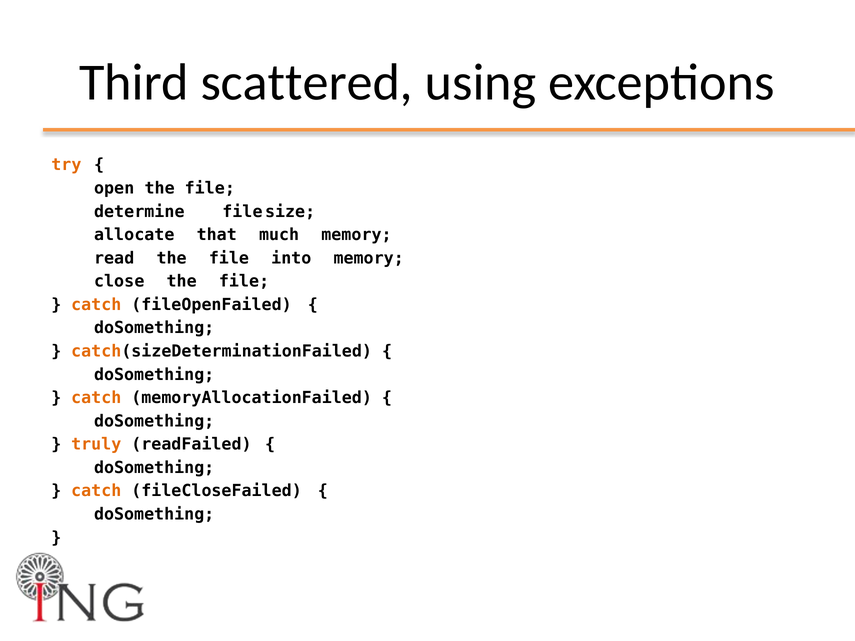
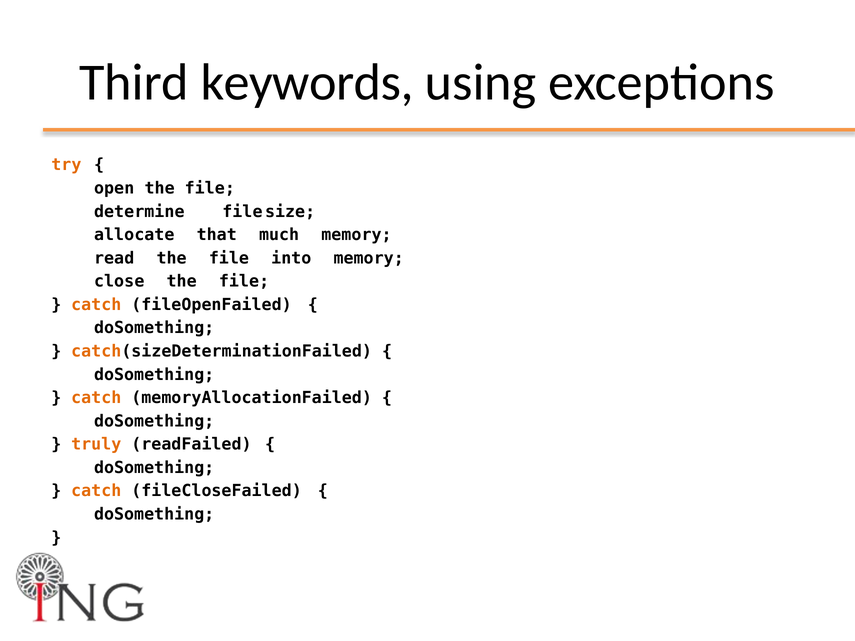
scattered: scattered -> keywords (307, 83)
